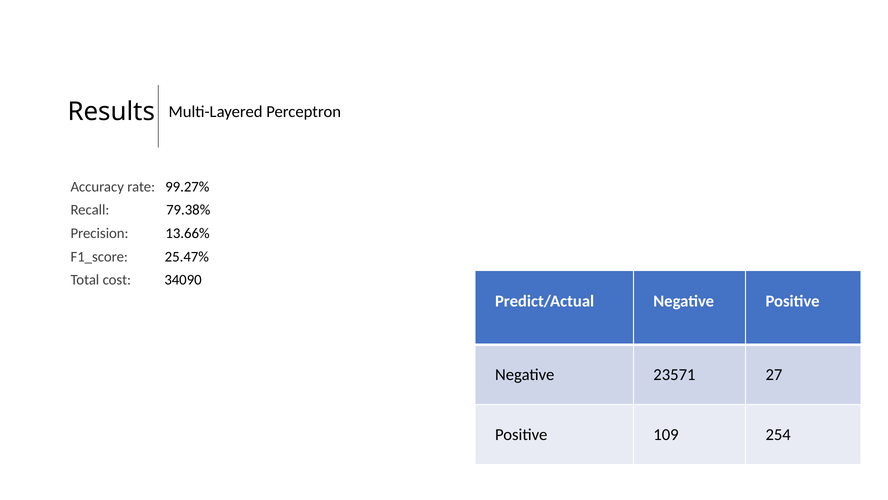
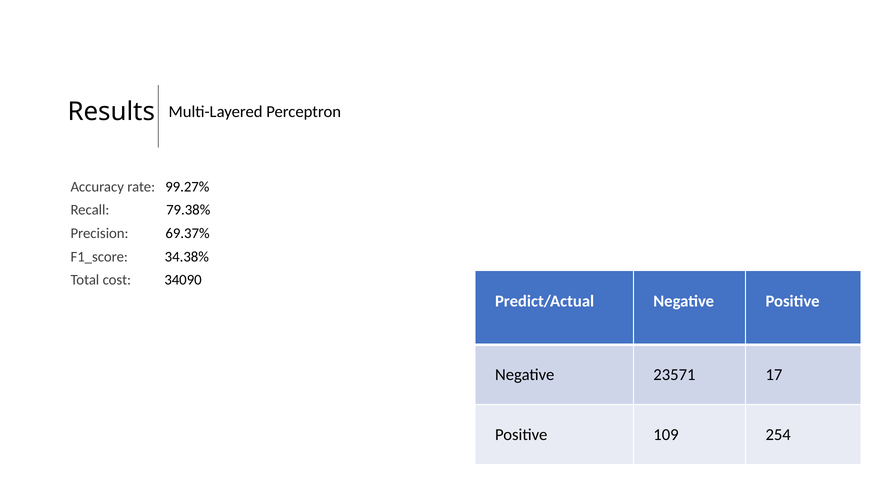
13.66%: 13.66% -> 69.37% (187, 233)
25.47%: 25.47% -> 34.38% (187, 256)
27: 27 -> 17 (774, 374)
